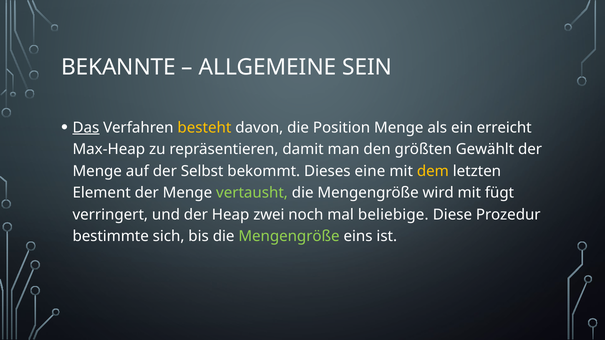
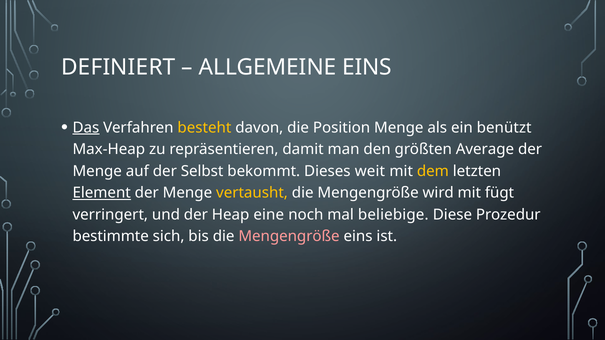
BEKANNTE: BEKANNTE -> DEFINIERT (118, 67)
ALLGEMEINE SEIN: SEIN -> EINS (367, 67)
erreicht: erreicht -> benützt (504, 128)
Gewählt: Gewählt -> Average (485, 149)
eine: eine -> weit (370, 171)
Element underline: none -> present (102, 193)
vertausht colour: light green -> yellow (252, 193)
zwei: zwei -> eine (269, 215)
Mengengröße colour: light green -> pink (289, 237)
